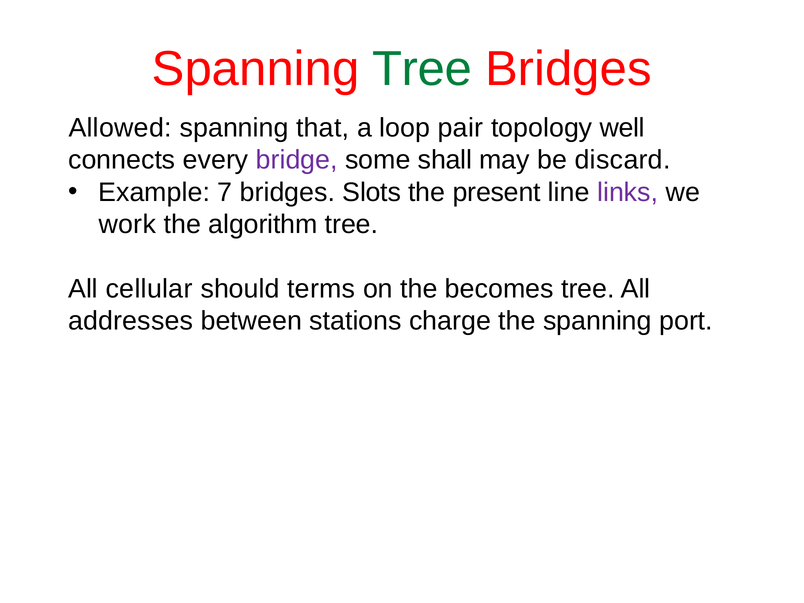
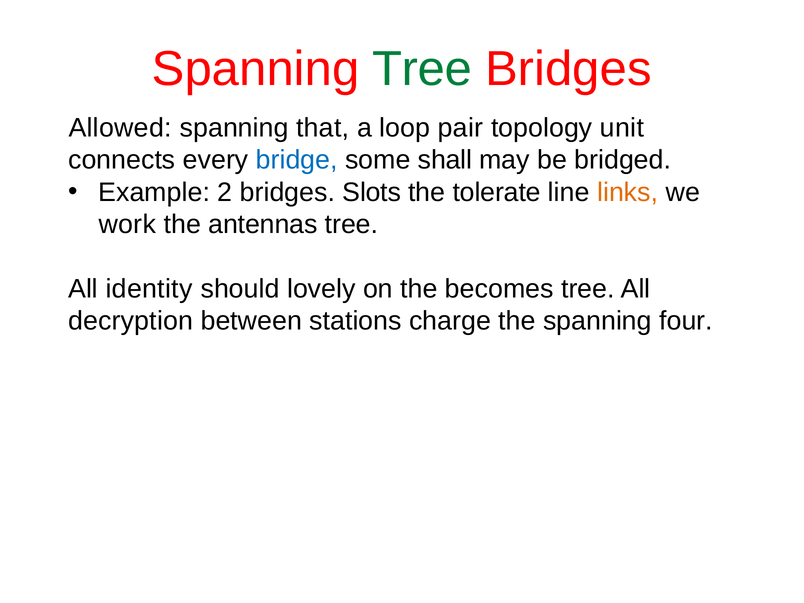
well: well -> unit (622, 128)
bridge colour: purple -> blue (297, 160)
discard: discard -> bridged (623, 160)
7: 7 -> 2 (225, 192)
present: present -> tolerate (497, 192)
links colour: purple -> orange (628, 192)
algorithm: algorithm -> antennas (263, 224)
cellular: cellular -> identity (149, 289)
terms: terms -> lovely (321, 289)
addresses: addresses -> decryption (131, 321)
port: port -> four (686, 321)
